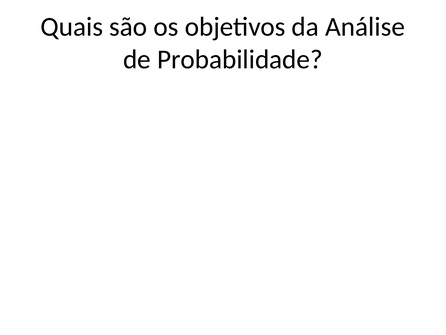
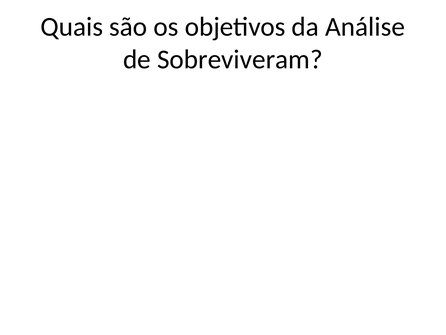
Probabilidade: Probabilidade -> Sobreviveram (240, 60)
